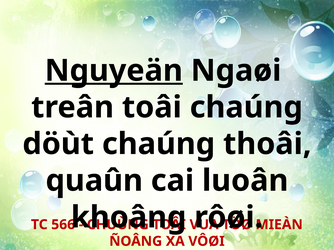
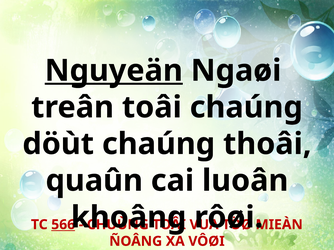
566 underline: none -> present (63, 225)
